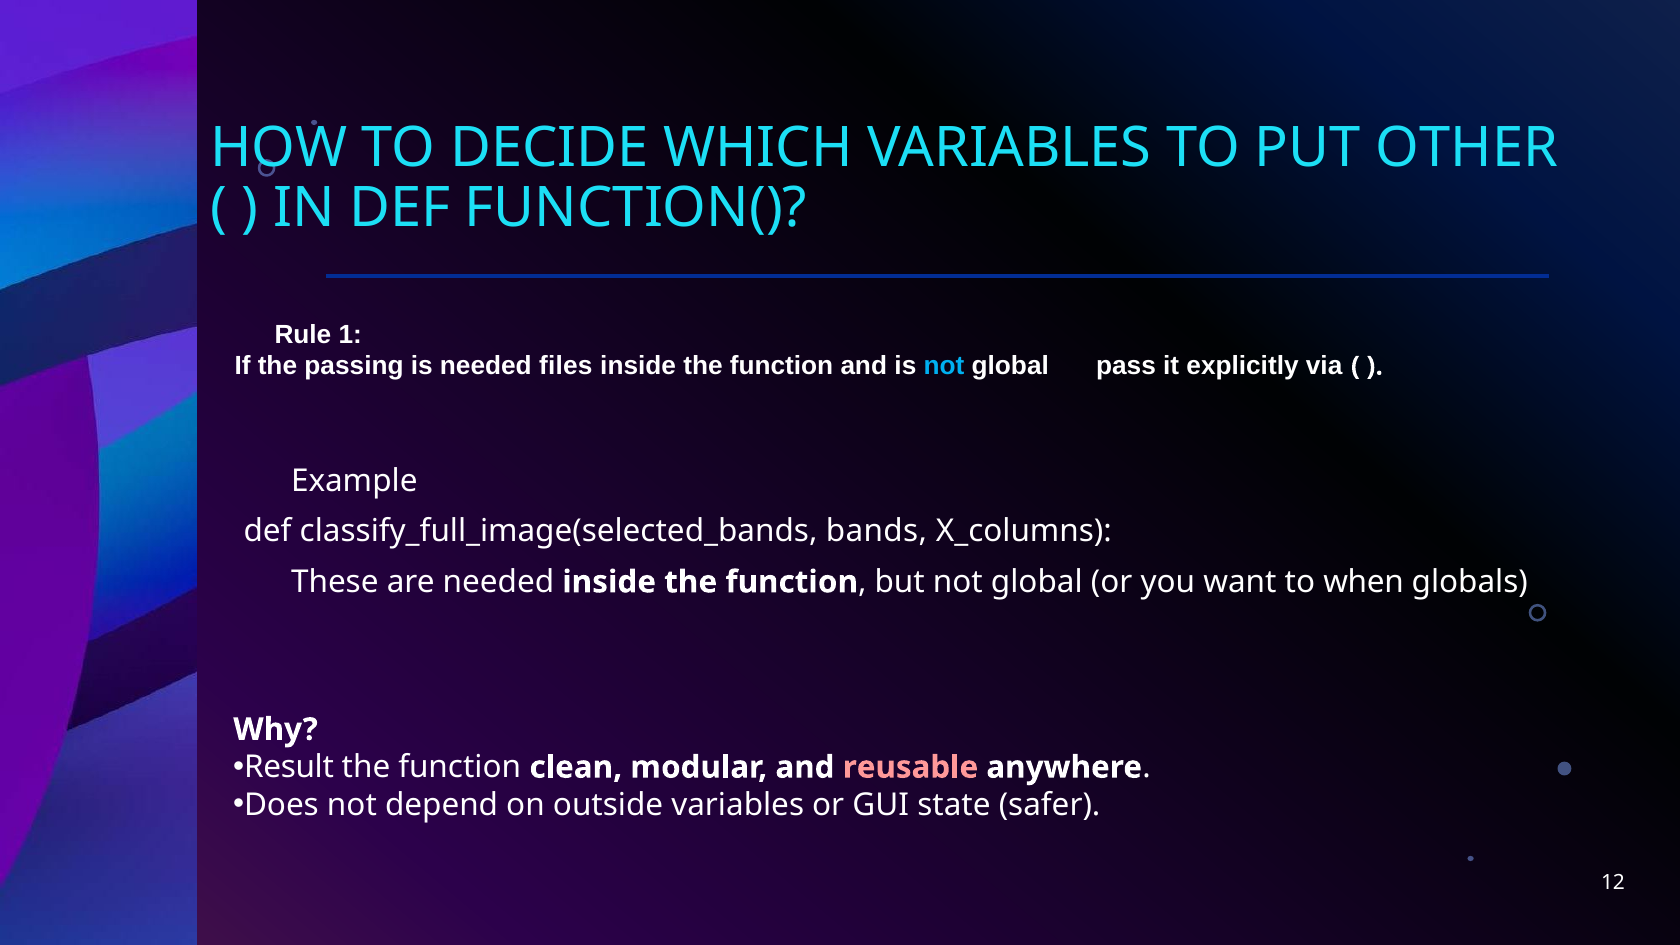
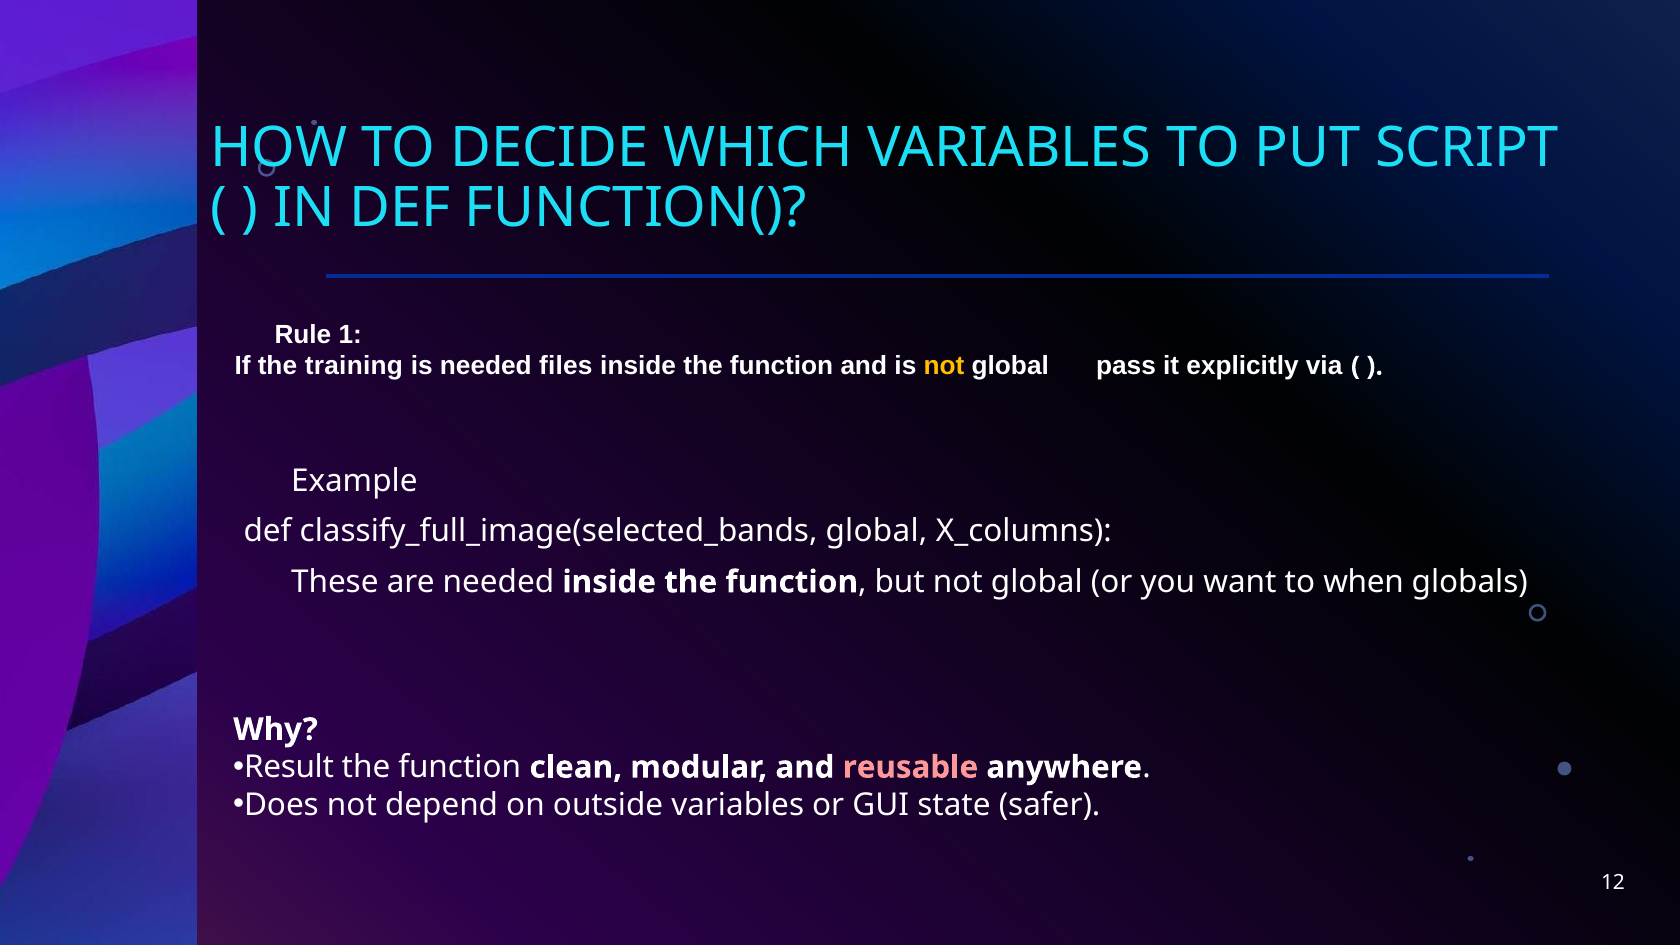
OTHER: OTHER -> SCRIPT (1467, 148)
passing: passing -> training (354, 366)
not colour: light blue -> yellow (944, 366)
bands: bands -> global (876, 532)
